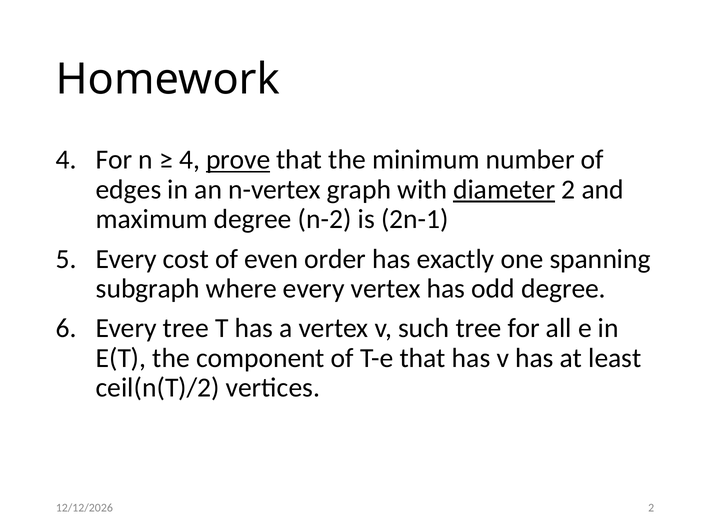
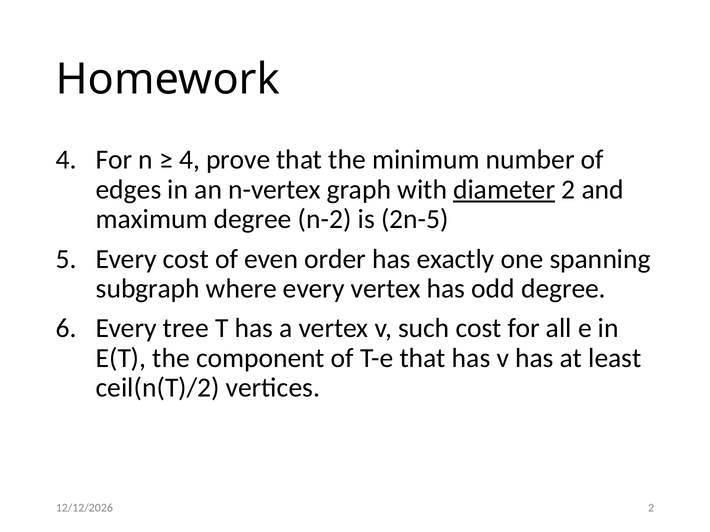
prove underline: present -> none (238, 160)
2n-1: 2n-1 -> 2n-5 (415, 220)
such tree: tree -> cost (479, 329)
